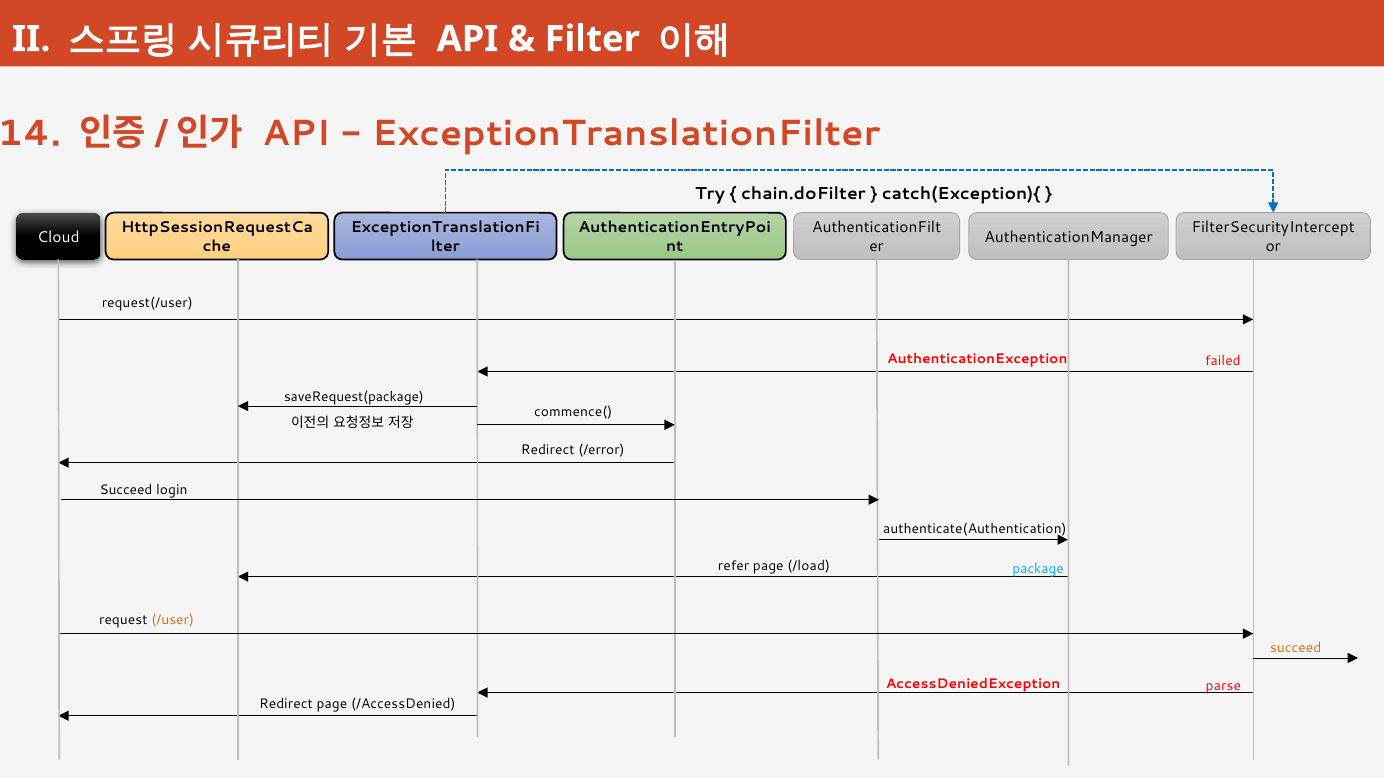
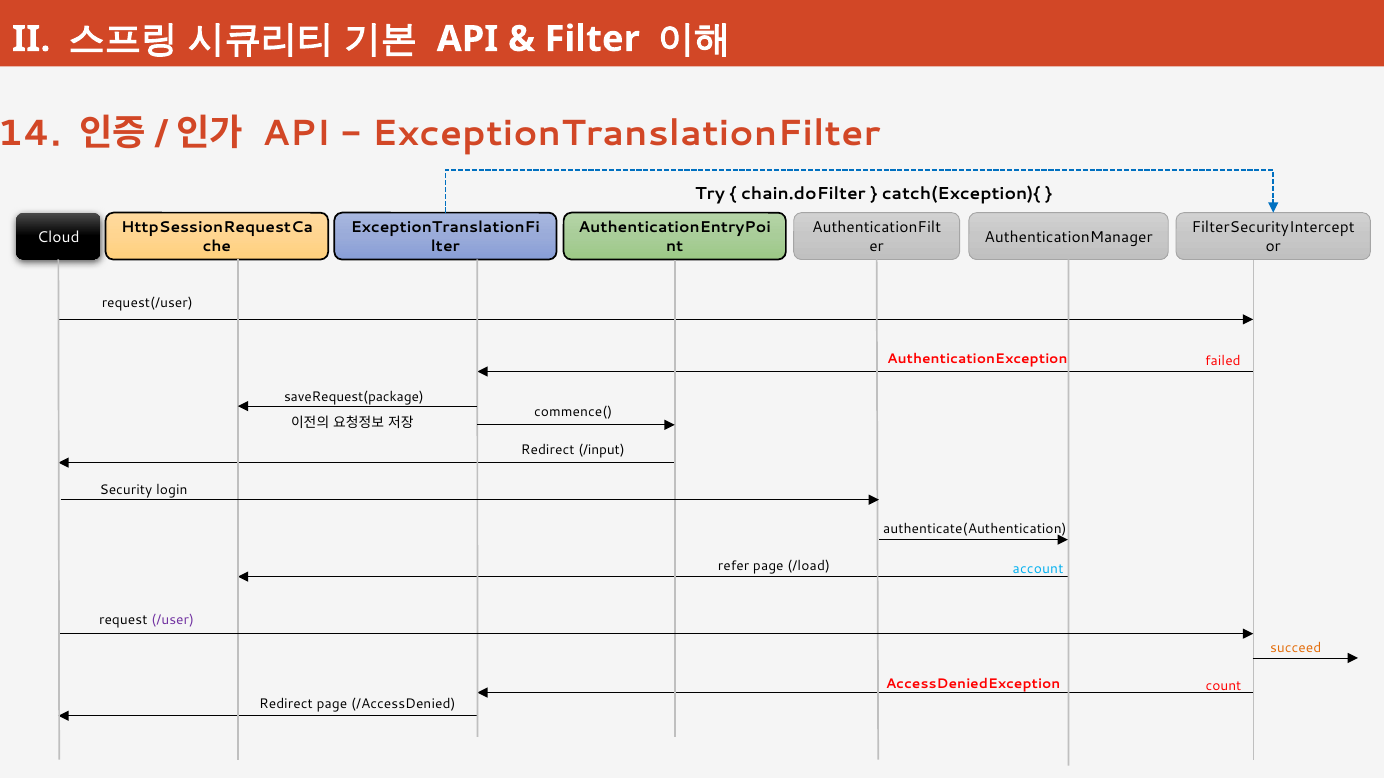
/error: /error -> /input (602, 450)
Succeed: Succeed -> Security (126, 490)
package: package -> account (1038, 569)
/user colour: orange -> purple (173, 620)
parse: parse -> count (1224, 686)
